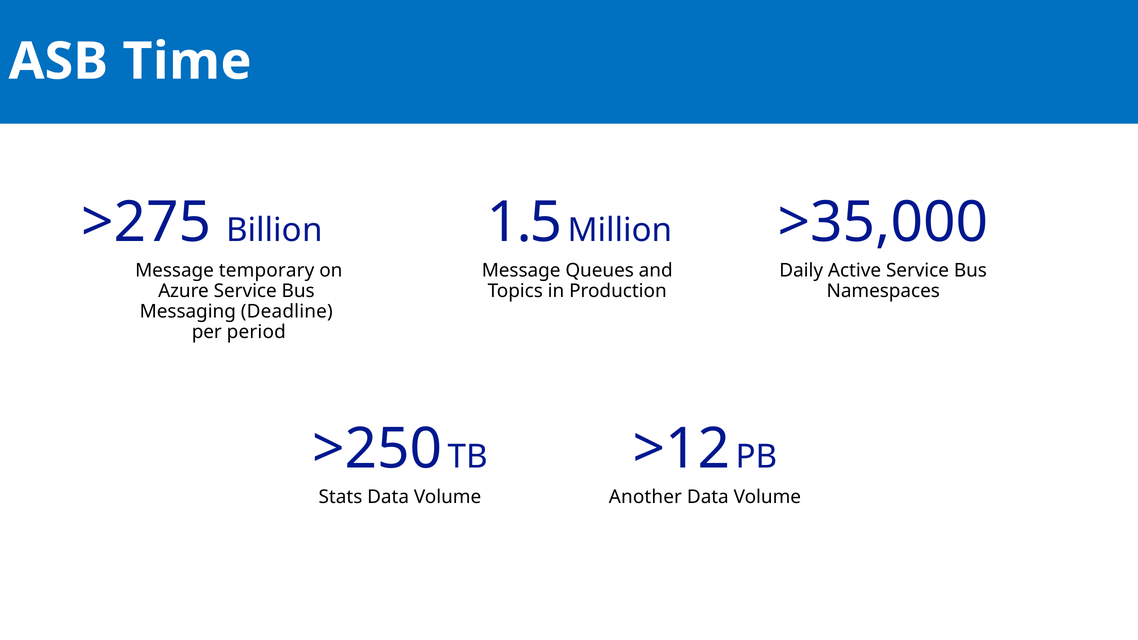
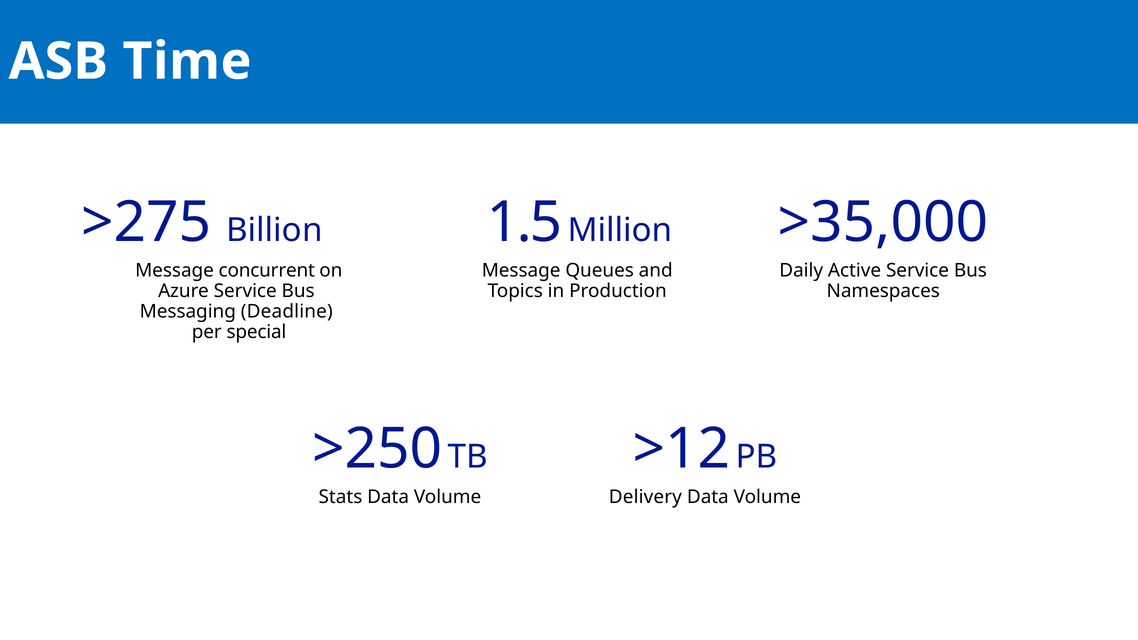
temporary: temporary -> concurrent (267, 271)
period: period -> special (256, 332)
Another: Another -> Delivery (645, 497)
